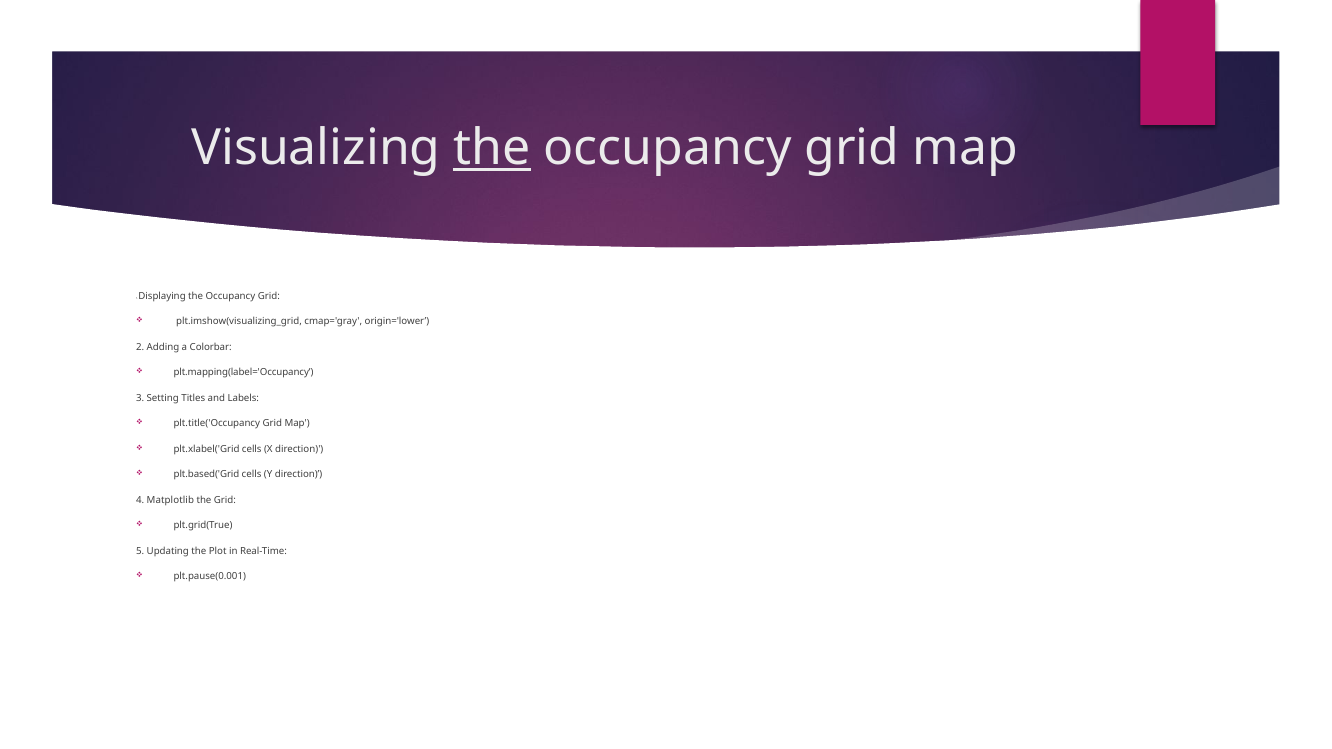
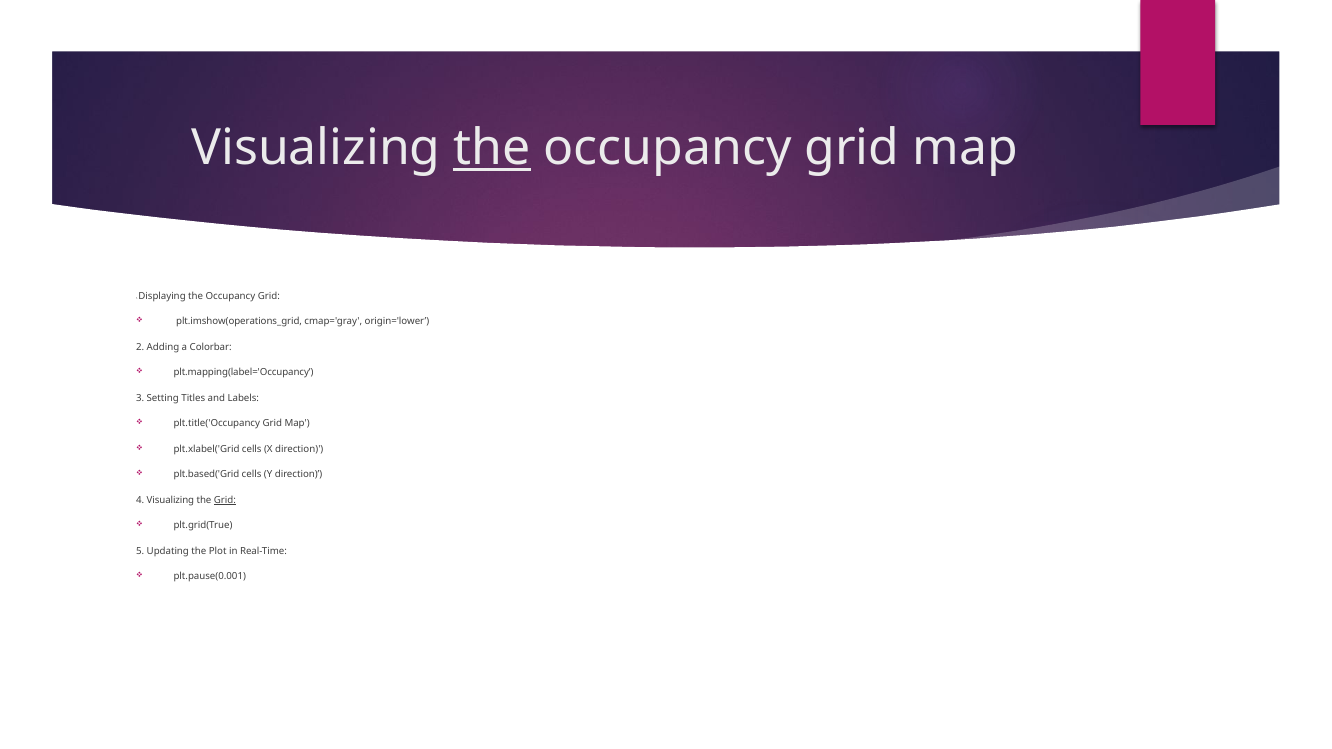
plt.imshow(visualizing_grid: plt.imshow(visualizing_grid -> plt.imshow(operations_grid (239, 321)
4 Matplotlib: Matplotlib -> Visualizing (170, 500)
Grid underline: none -> present (225, 500)
